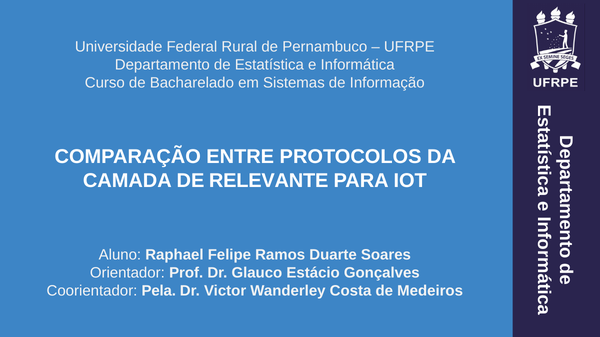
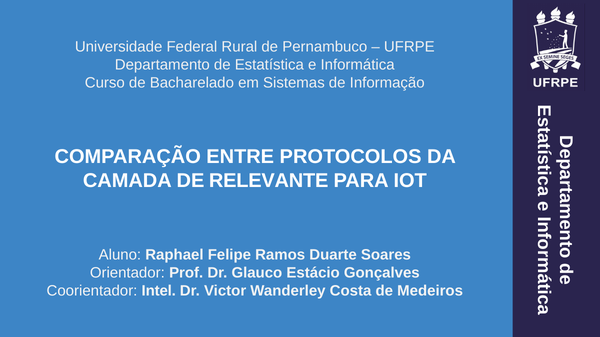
Pela: Pela -> Intel (159, 291)
